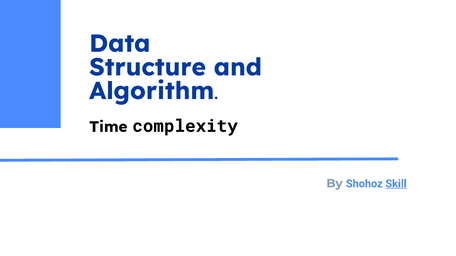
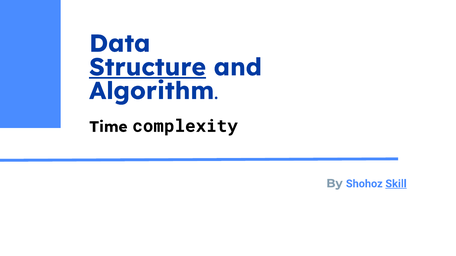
Structure underline: none -> present (148, 67)
